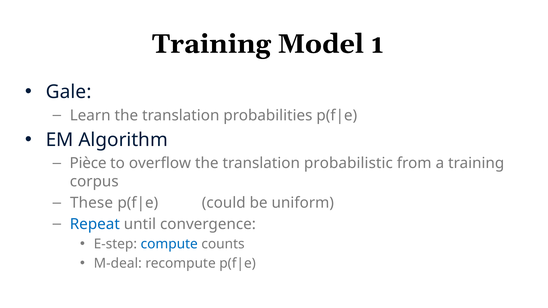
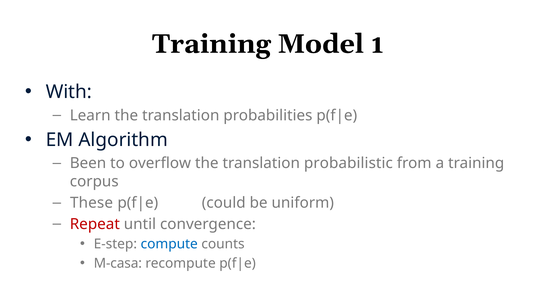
Gale: Gale -> With (69, 92)
Pièce: Pièce -> Been (88, 163)
Repeat colour: blue -> red (95, 224)
M-deal: M-deal -> M-casa (118, 264)
